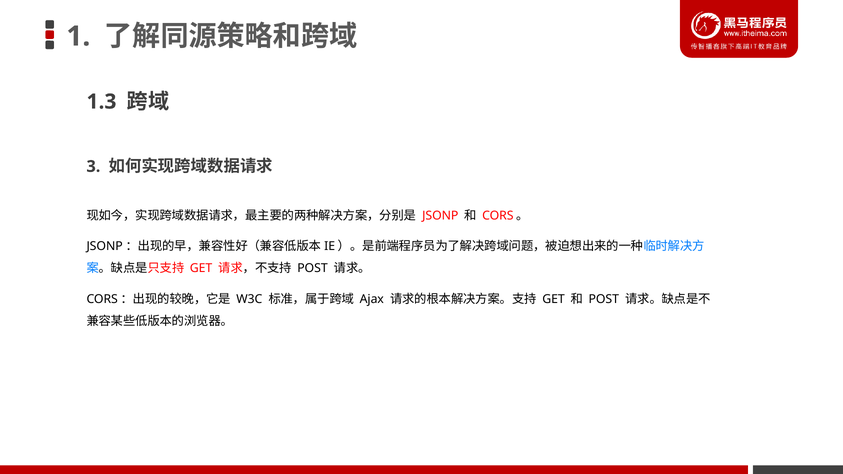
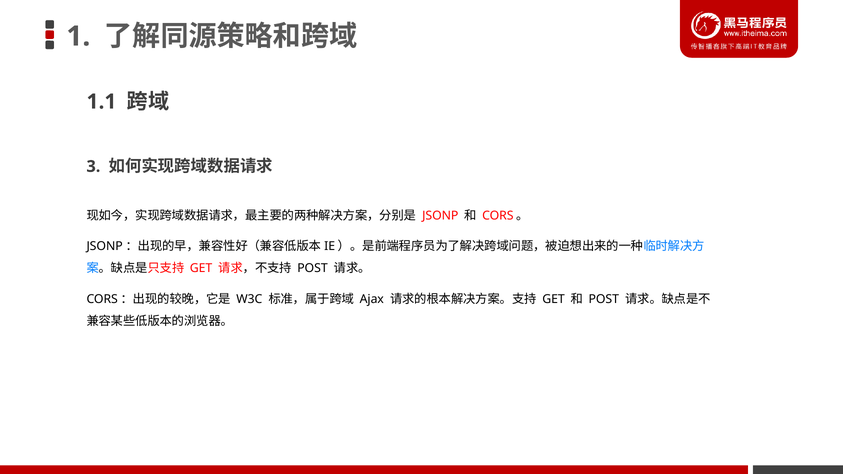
1.3: 1.3 -> 1.1 (101, 102)
